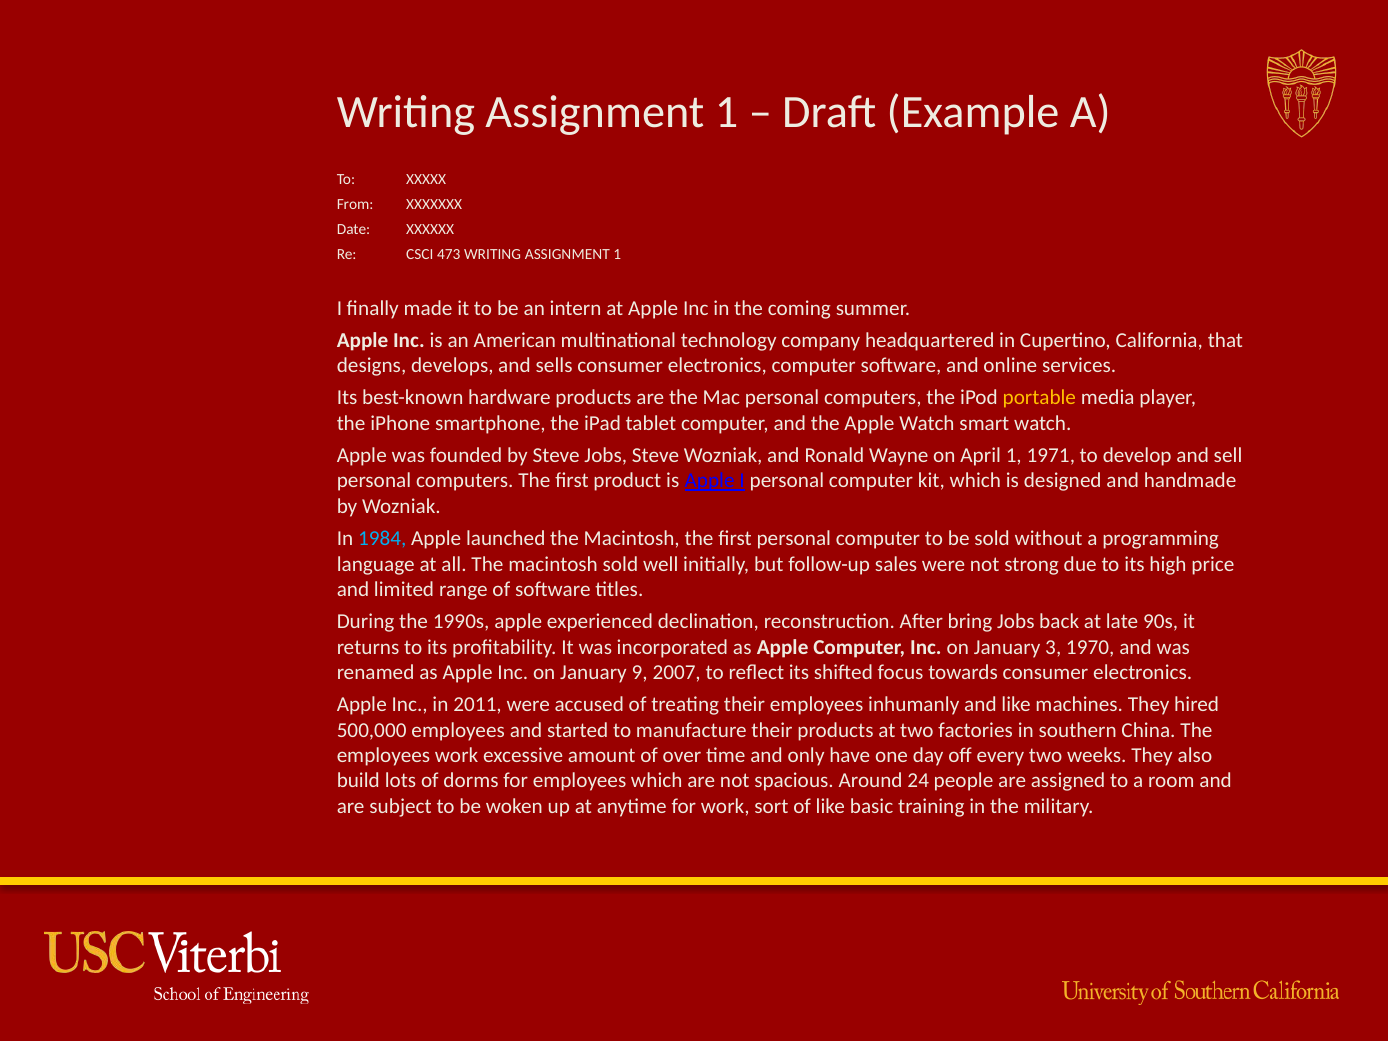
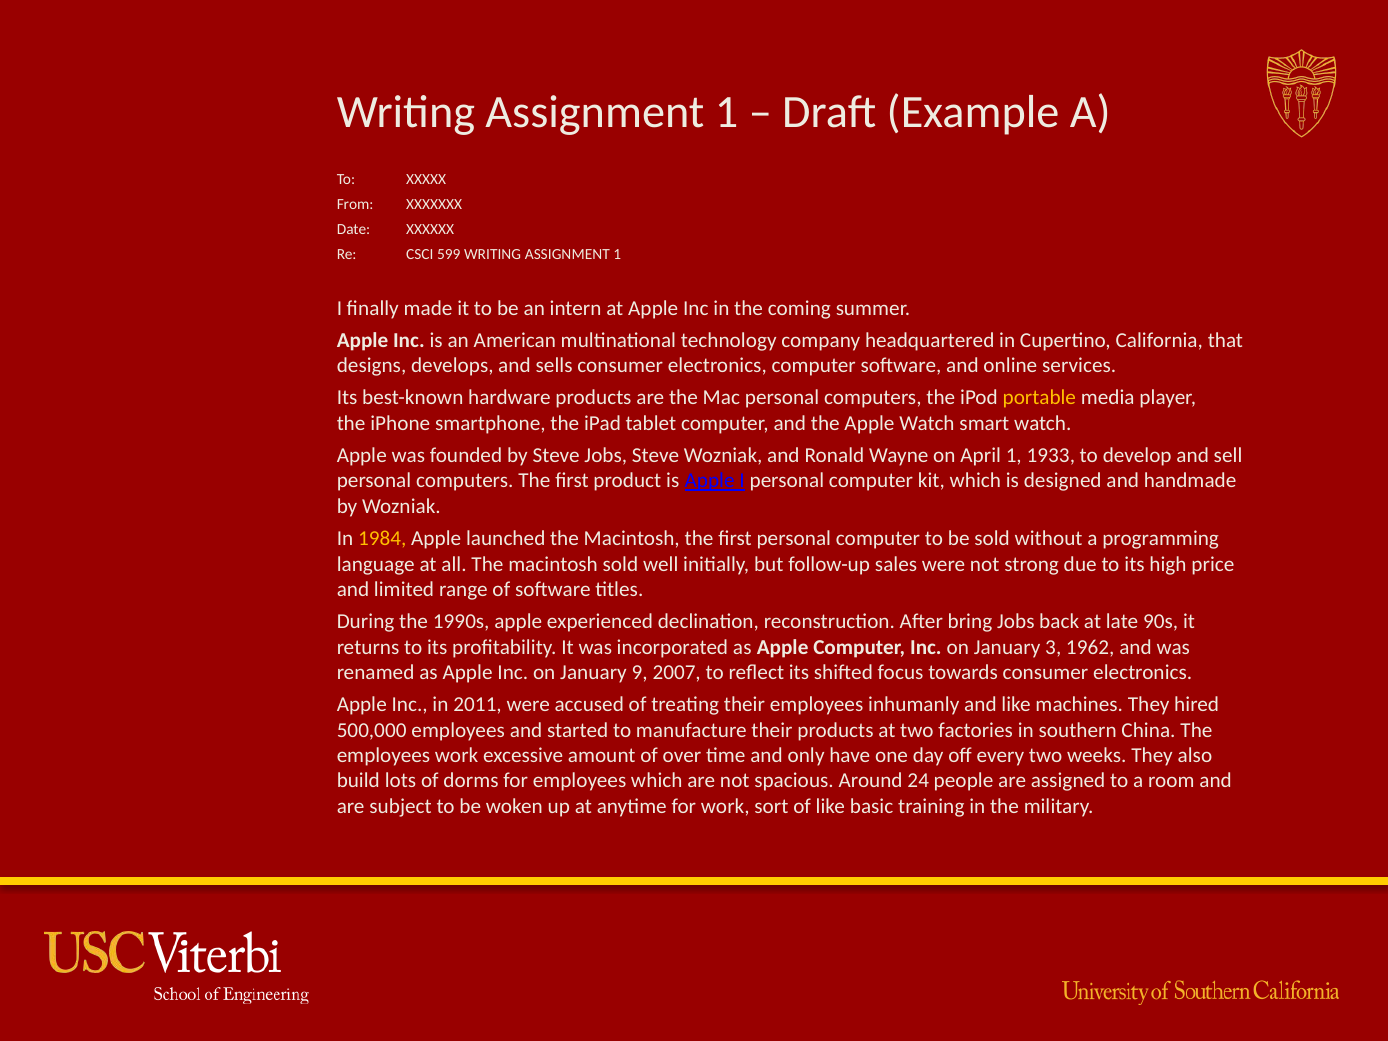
473: 473 -> 599 (449, 254)
1971: 1971 -> 1933 (1051, 455)
1984 colour: light blue -> yellow (382, 539)
1970: 1970 -> 1962 (1090, 647)
